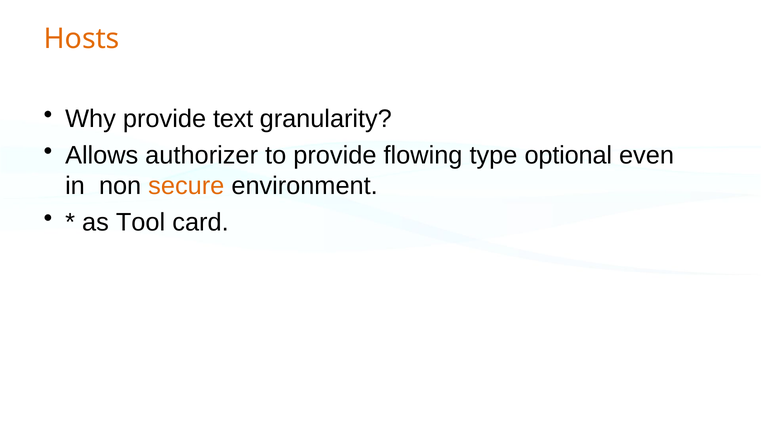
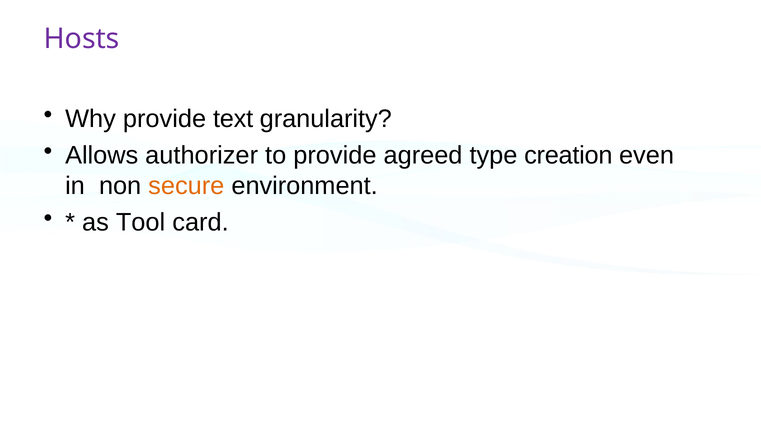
Hosts colour: orange -> purple (82, 39)
flowing: flowing -> agreed (423, 156)
optional: optional -> creation (568, 156)
